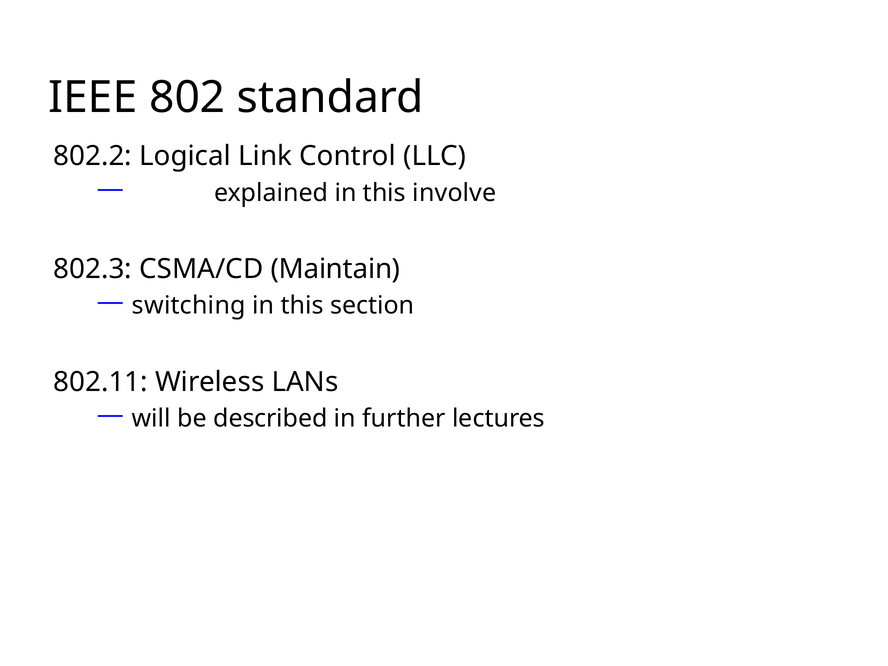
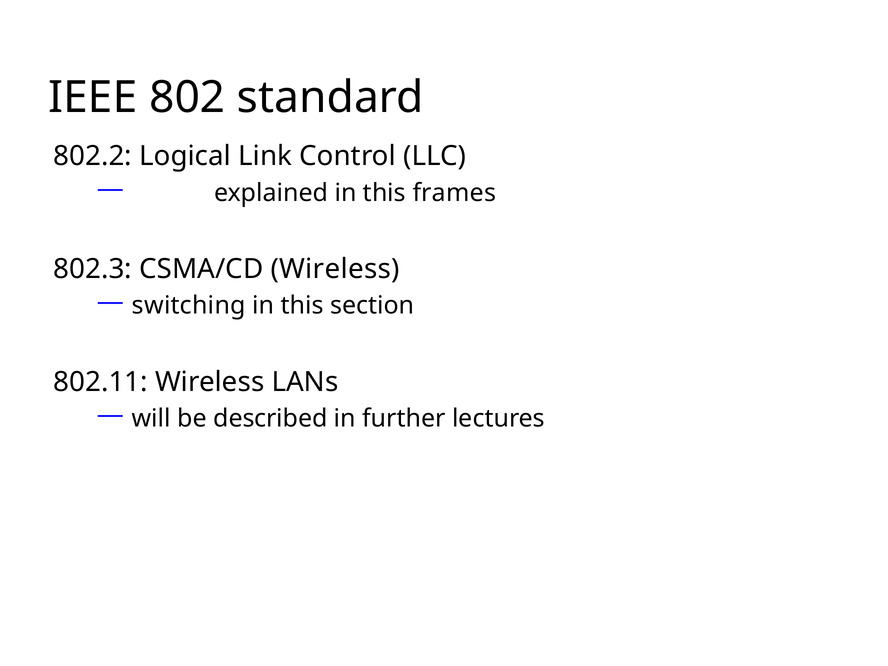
involve: involve -> frames (454, 193)
CSMA/CD Maintain: Maintain -> Wireless (335, 269)
